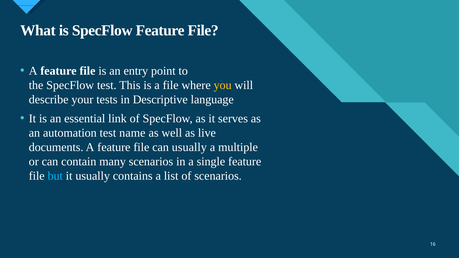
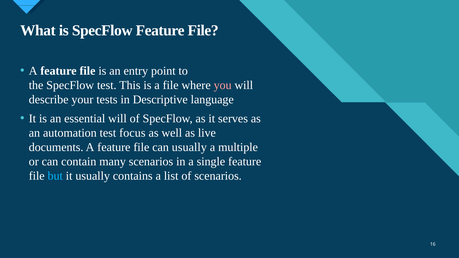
you colour: yellow -> pink (223, 85)
essential link: link -> will (117, 119)
name: name -> focus (132, 133)
